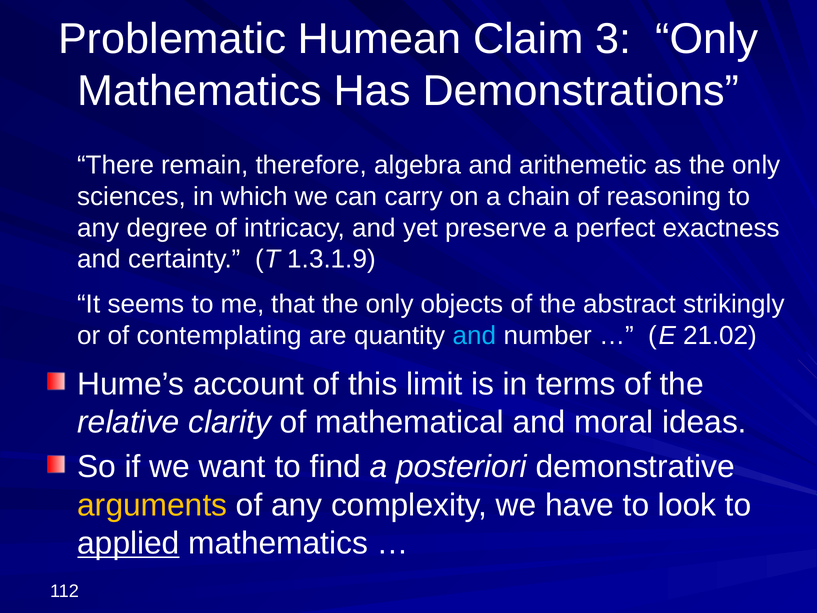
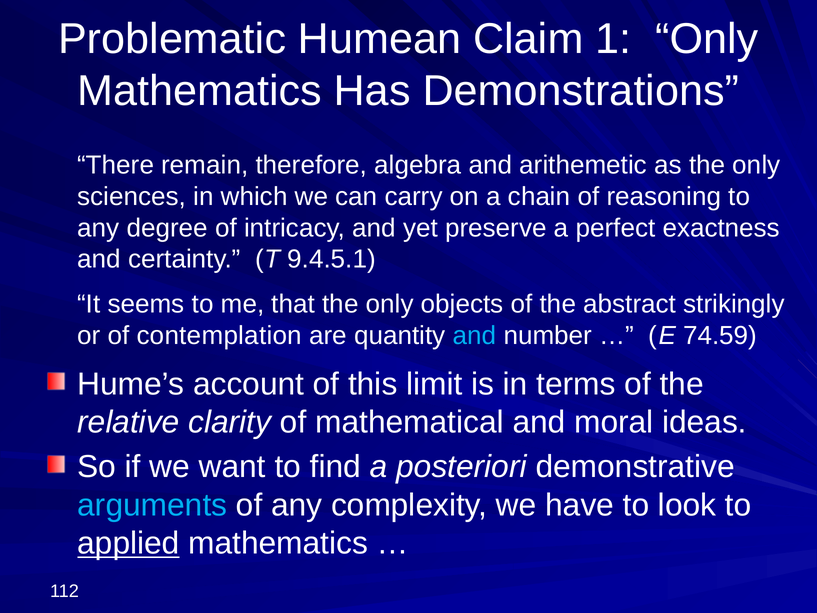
3: 3 -> 1 (613, 39)
1.3.1.9: 1.3.1.9 -> 9.4.5.1 (332, 259)
contemplating: contemplating -> contemplation (219, 335)
21.02: 21.02 -> 74.59 (720, 335)
arguments colour: yellow -> light blue (152, 505)
